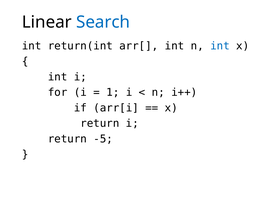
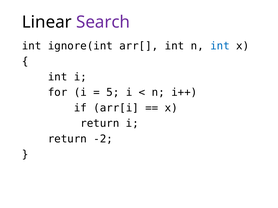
Search colour: blue -> purple (103, 22)
return(int: return(int -> ignore(int (80, 46)
1: 1 -> 5 (113, 93)
-5: -5 -> -2 (103, 139)
